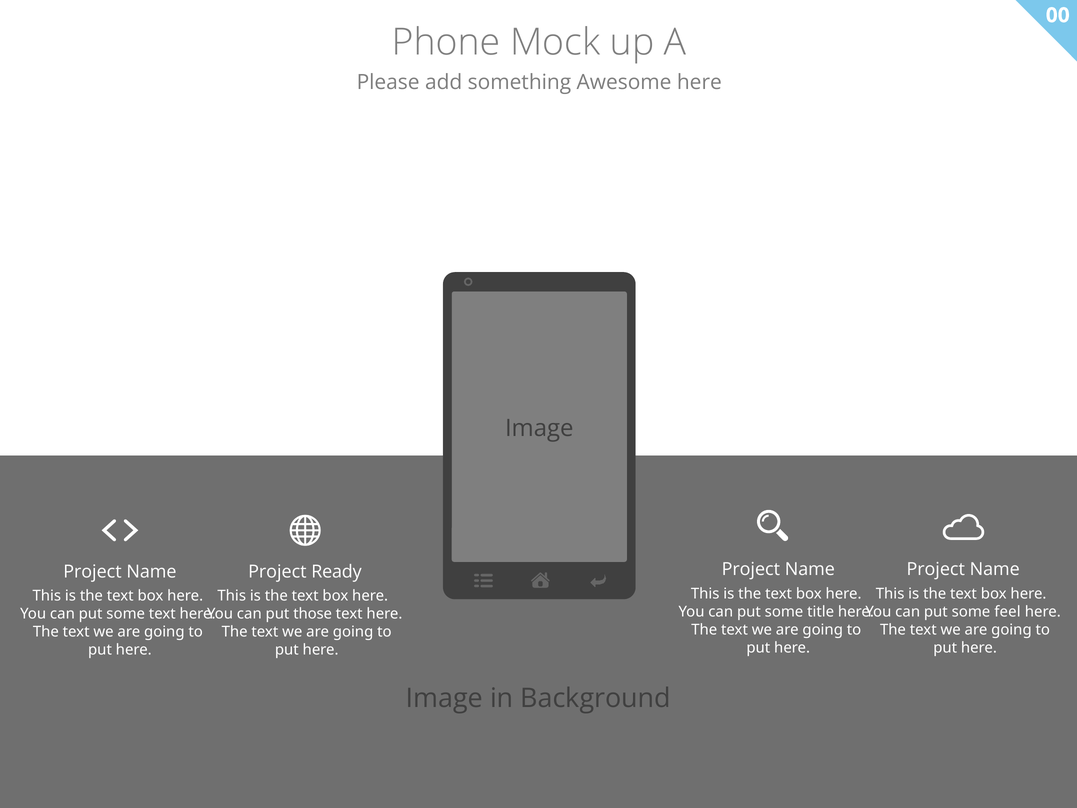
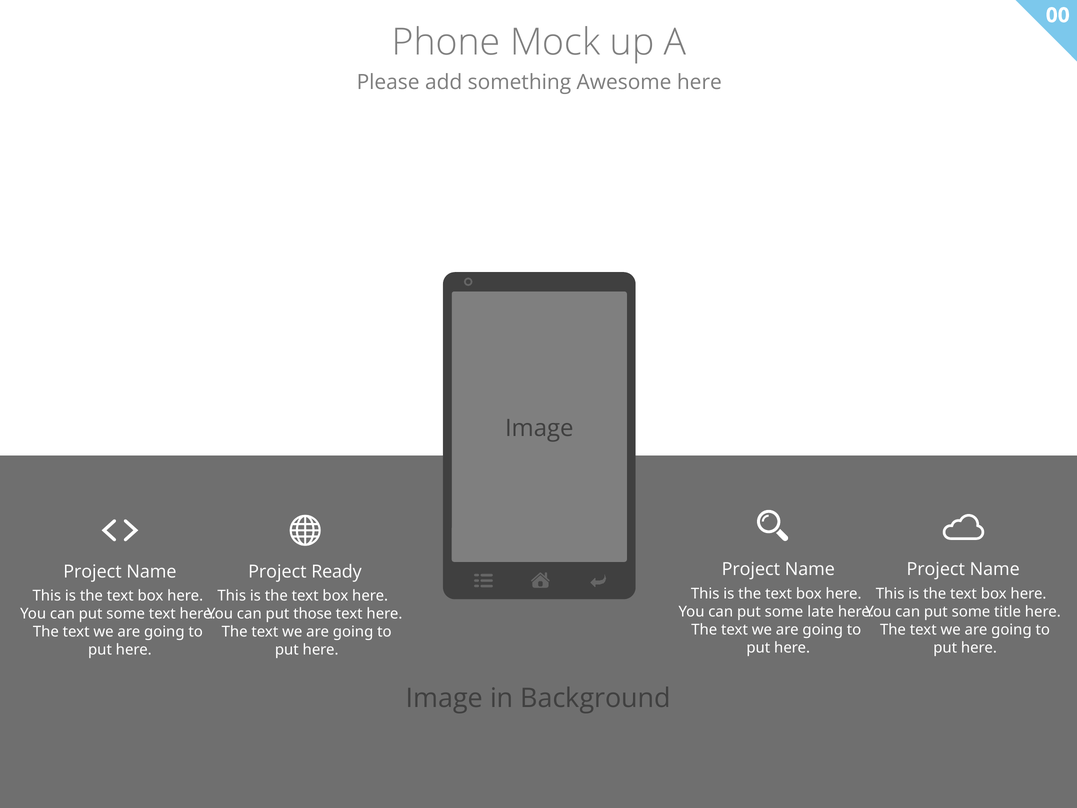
title: title -> late (821, 612)
feel: feel -> title (1008, 612)
